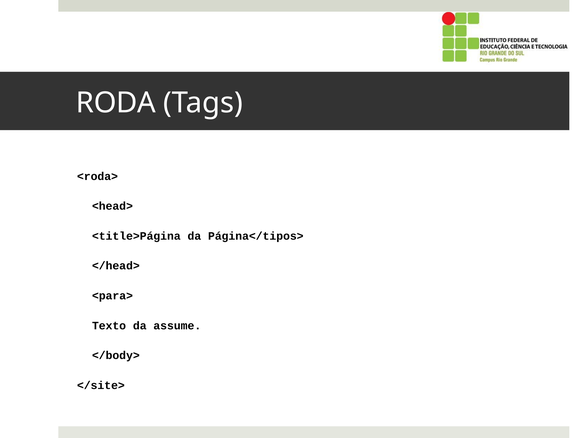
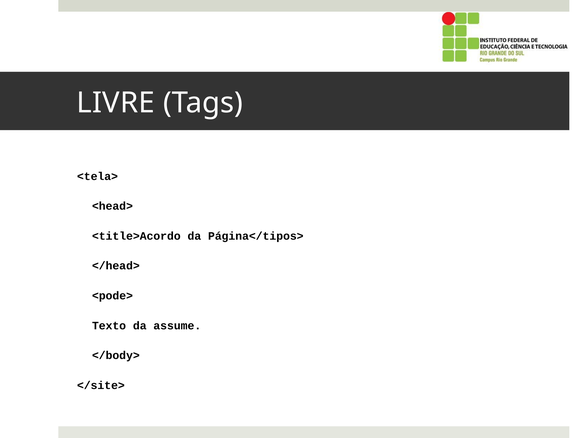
RODA: RODA -> LIVRE (116, 103)
<roda>: <roda> -> <tela> (97, 176)
<title>Página: <title>Página -> <title>Acordo (136, 236)
<para>: <para> -> <pode> (112, 296)
